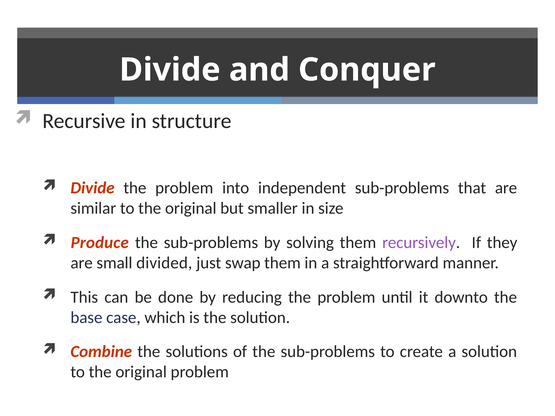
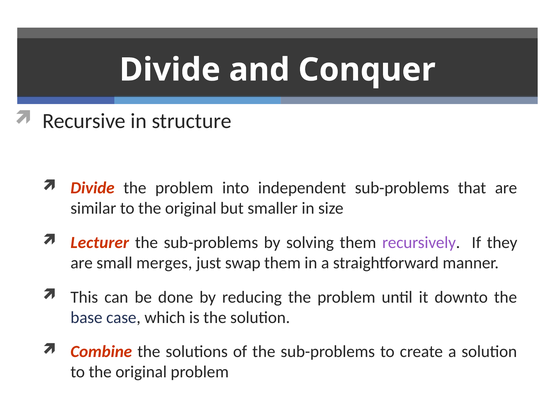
Produce: Produce -> Lecturer (100, 243)
divided: divided -> merges (164, 263)
